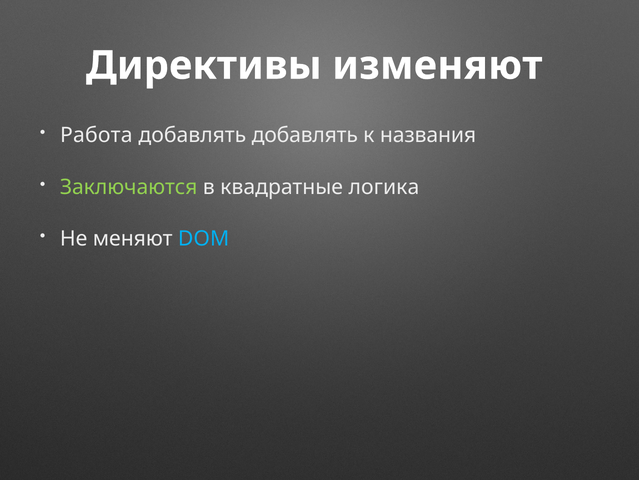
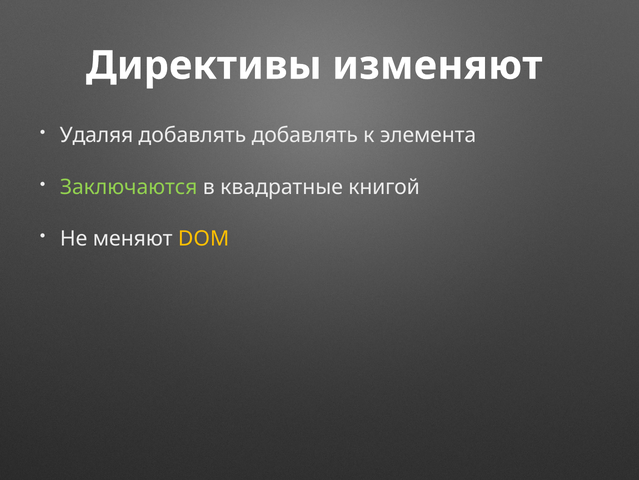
Работа: Работа -> Удаляя (97, 135)
названия: названия -> элемента (428, 135)
логика: логика -> книгой (384, 187)
DOM colour: light blue -> yellow (204, 239)
